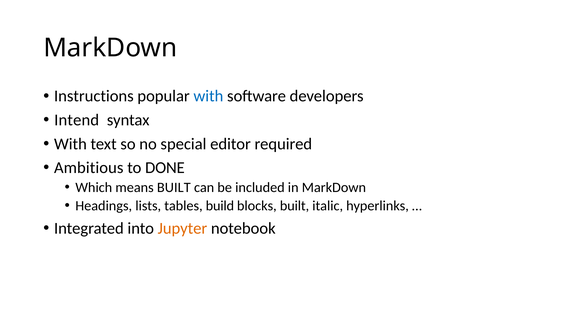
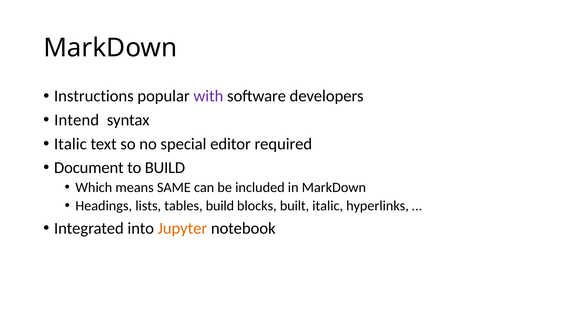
with colour: blue -> purple (208, 96)
With: With -> Italic (70, 144)
Ambitious: Ambitious -> Document (89, 168)
to DONE: DONE -> BUILD (165, 168)
means BUILT: BUILT -> SAME (174, 187)
